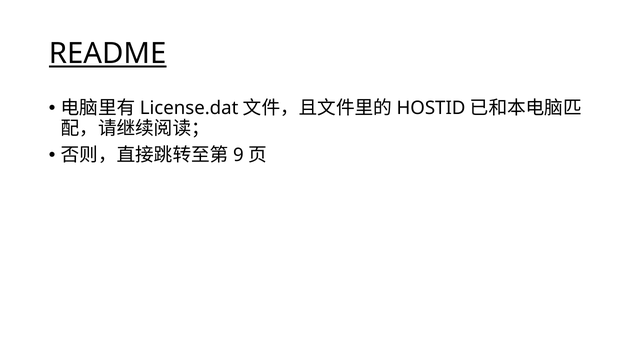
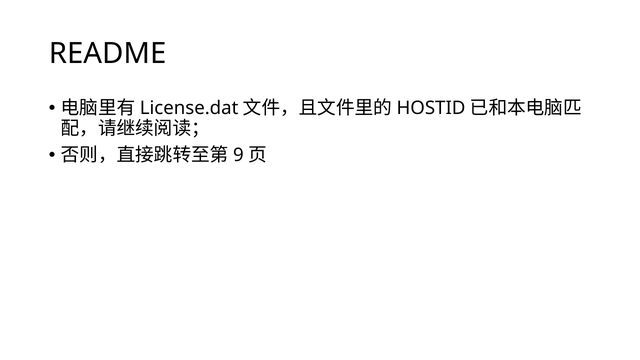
README underline: present -> none (108, 54)
